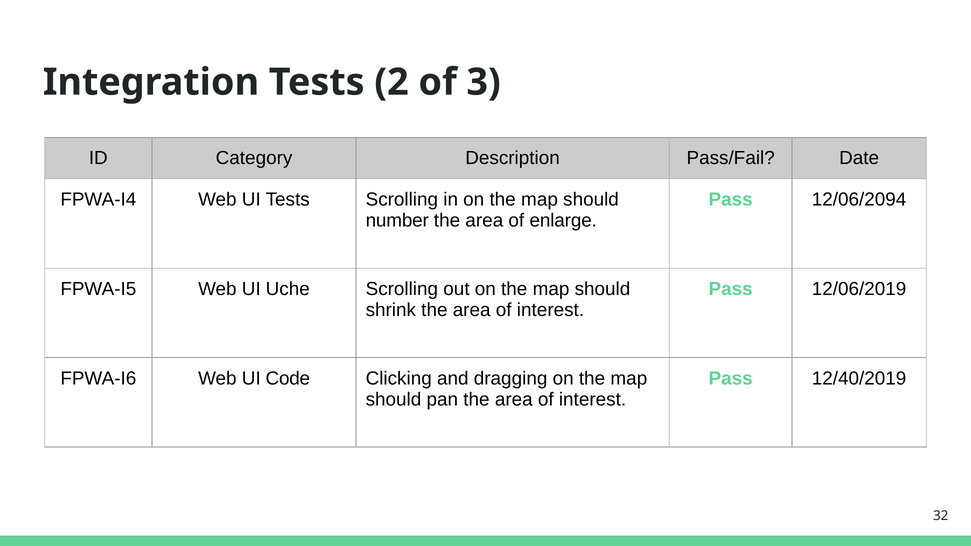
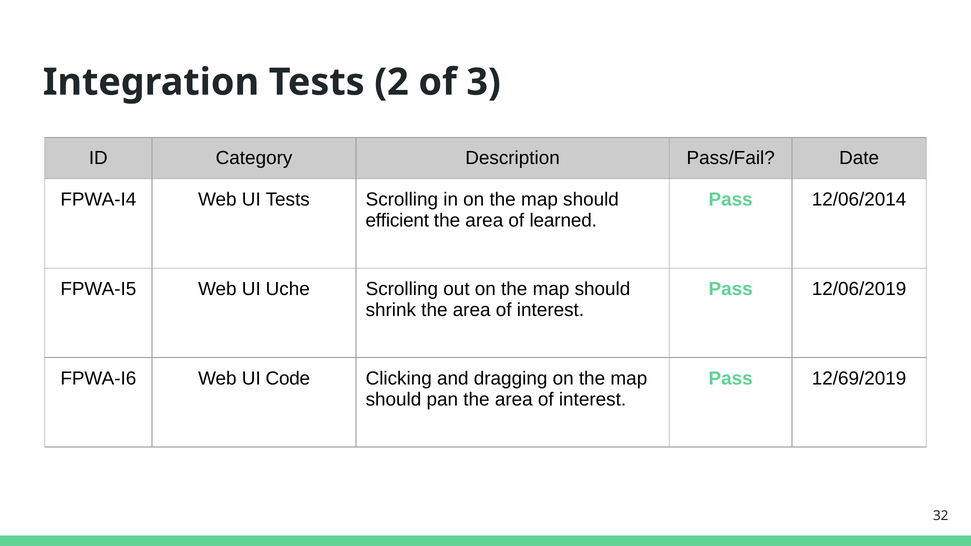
12/06/2094: 12/06/2094 -> 12/06/2014 (859, 199)
number: number -> efficient (397, 221)
enlarge: enlarge -> learned (563, 221)
12/40/2019: 12/40/2019 -> 12/69/2019 (859, 378)
